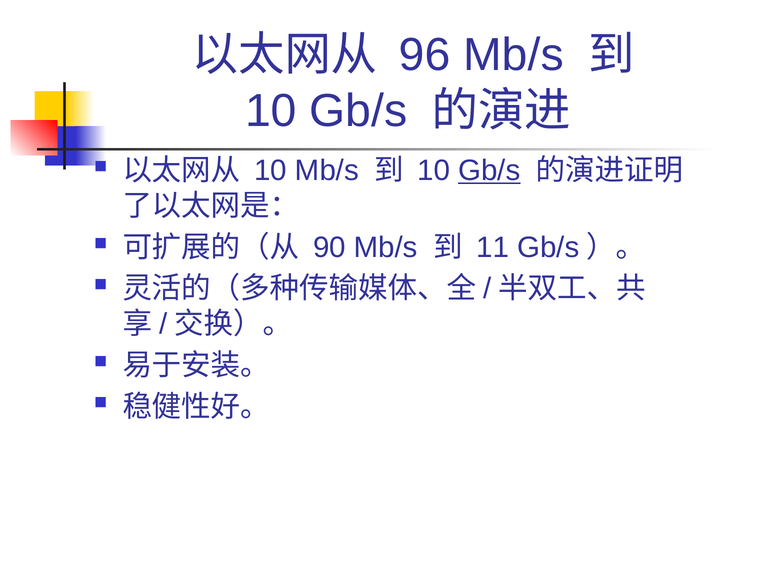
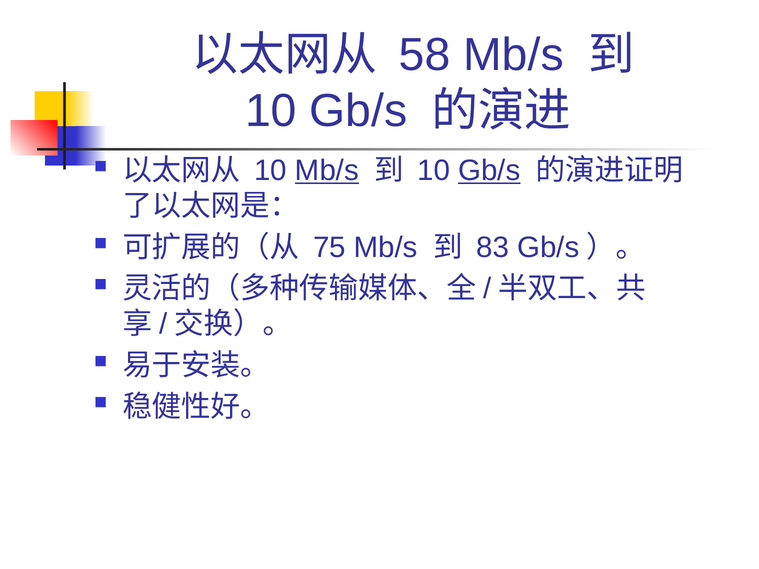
96: 96 -> 58 (425, 55)
Mb/s underline: none -> present (327, 171)
90: 90 -> 75 (329, 248)
11: 11 -> 83 (493, 248)
